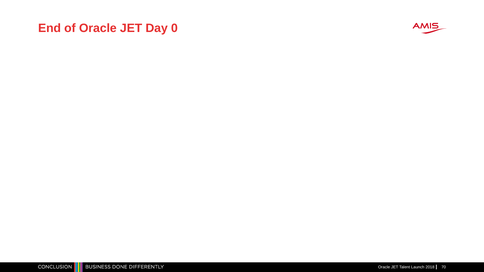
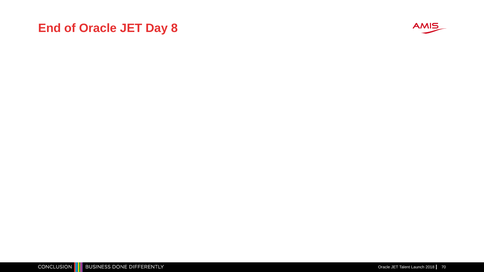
0: 0 -> 8 (174, 28)
